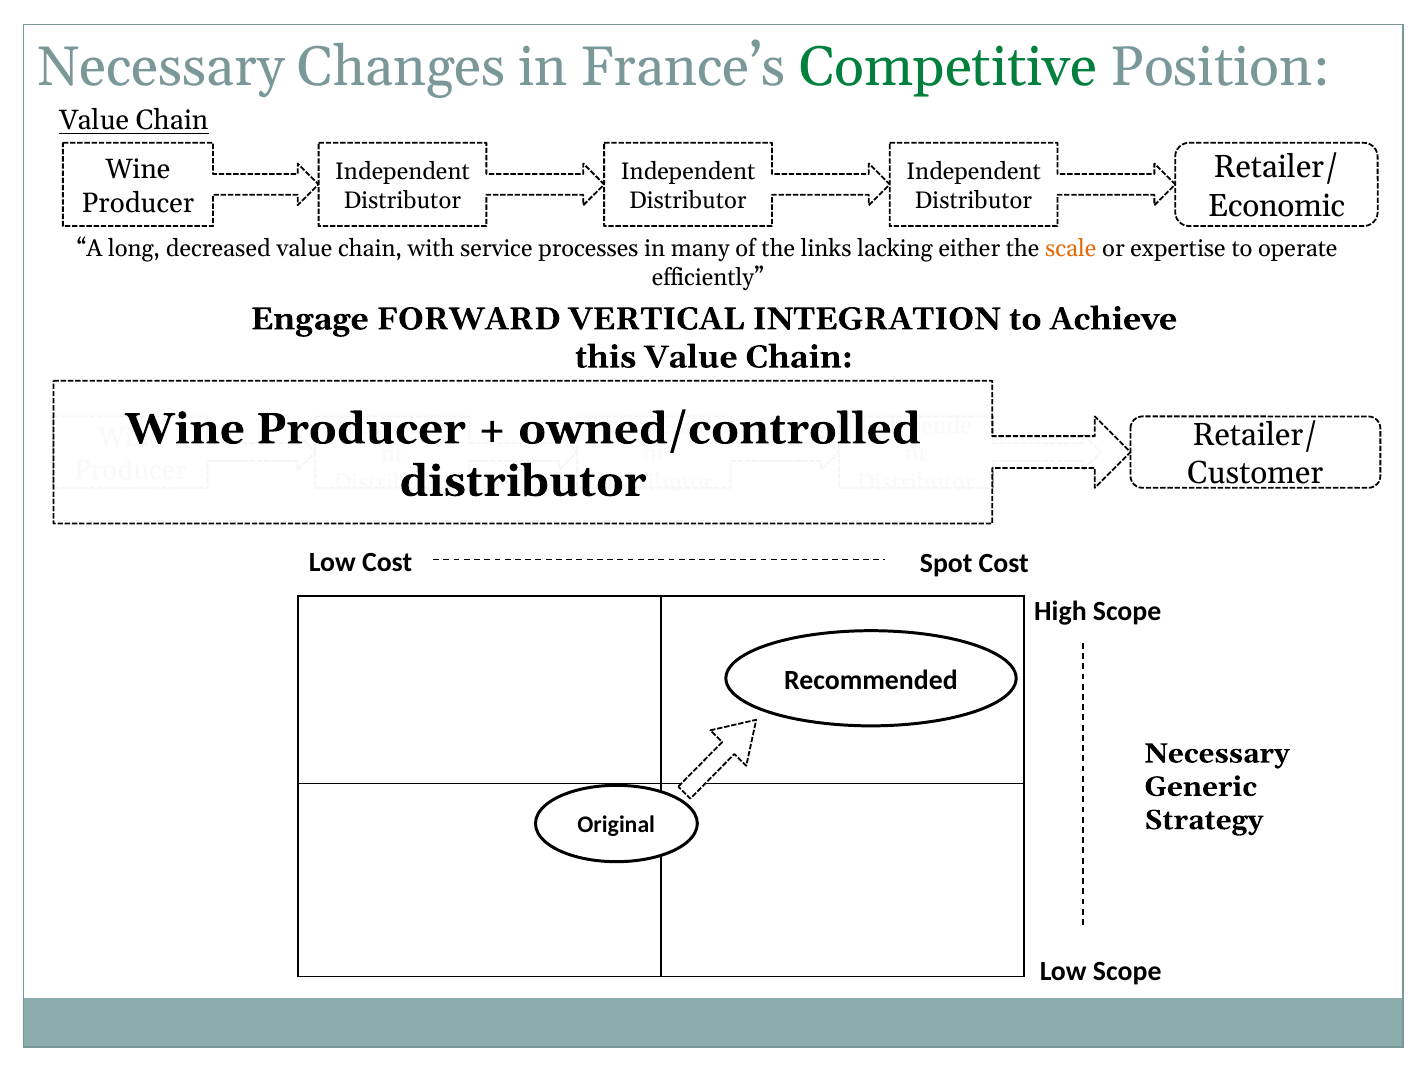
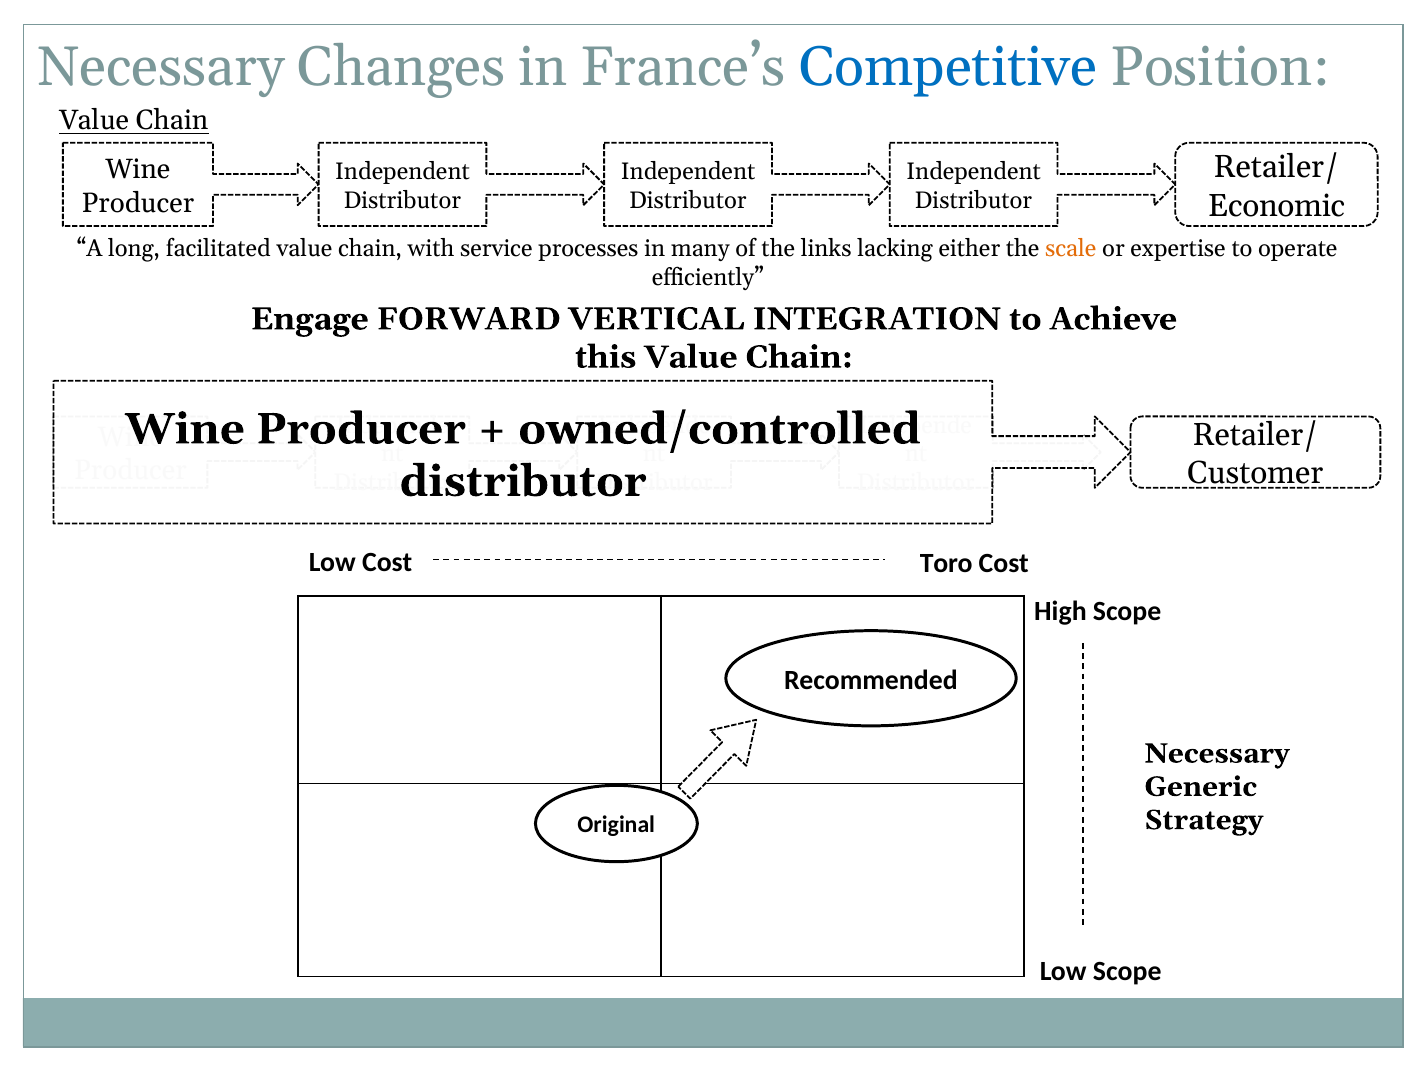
Competitive colour: green -> blue (948, 67)
decreased: decreased -> facilitated (218, 249)
Spot: Spot -> Toro (946, 563)
